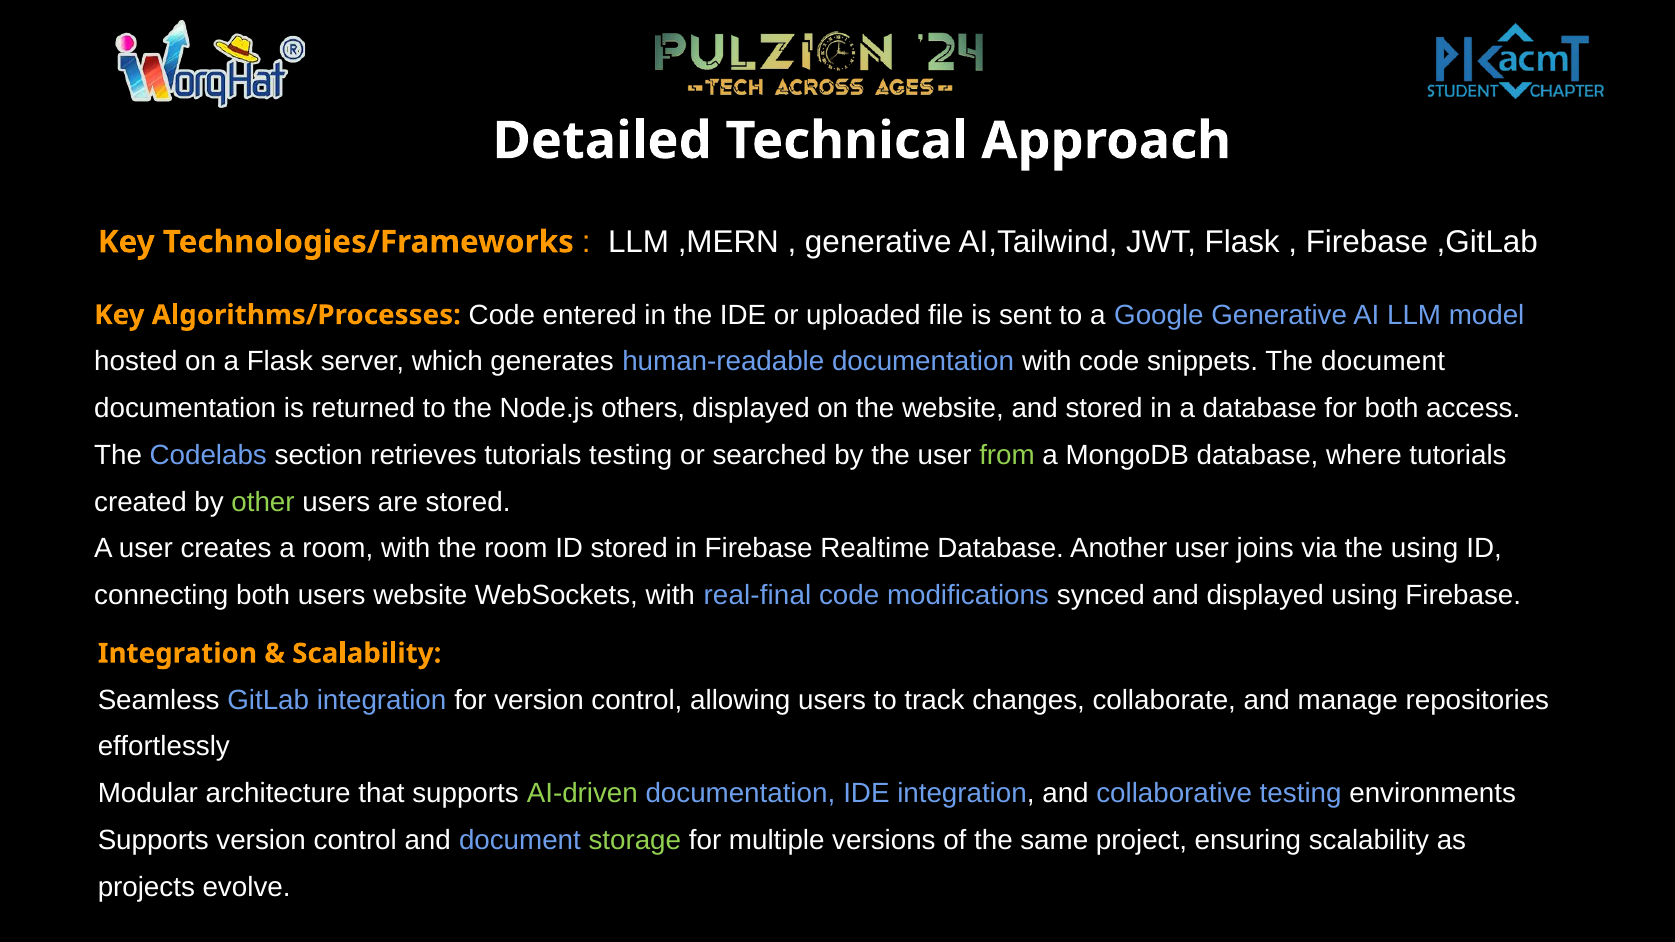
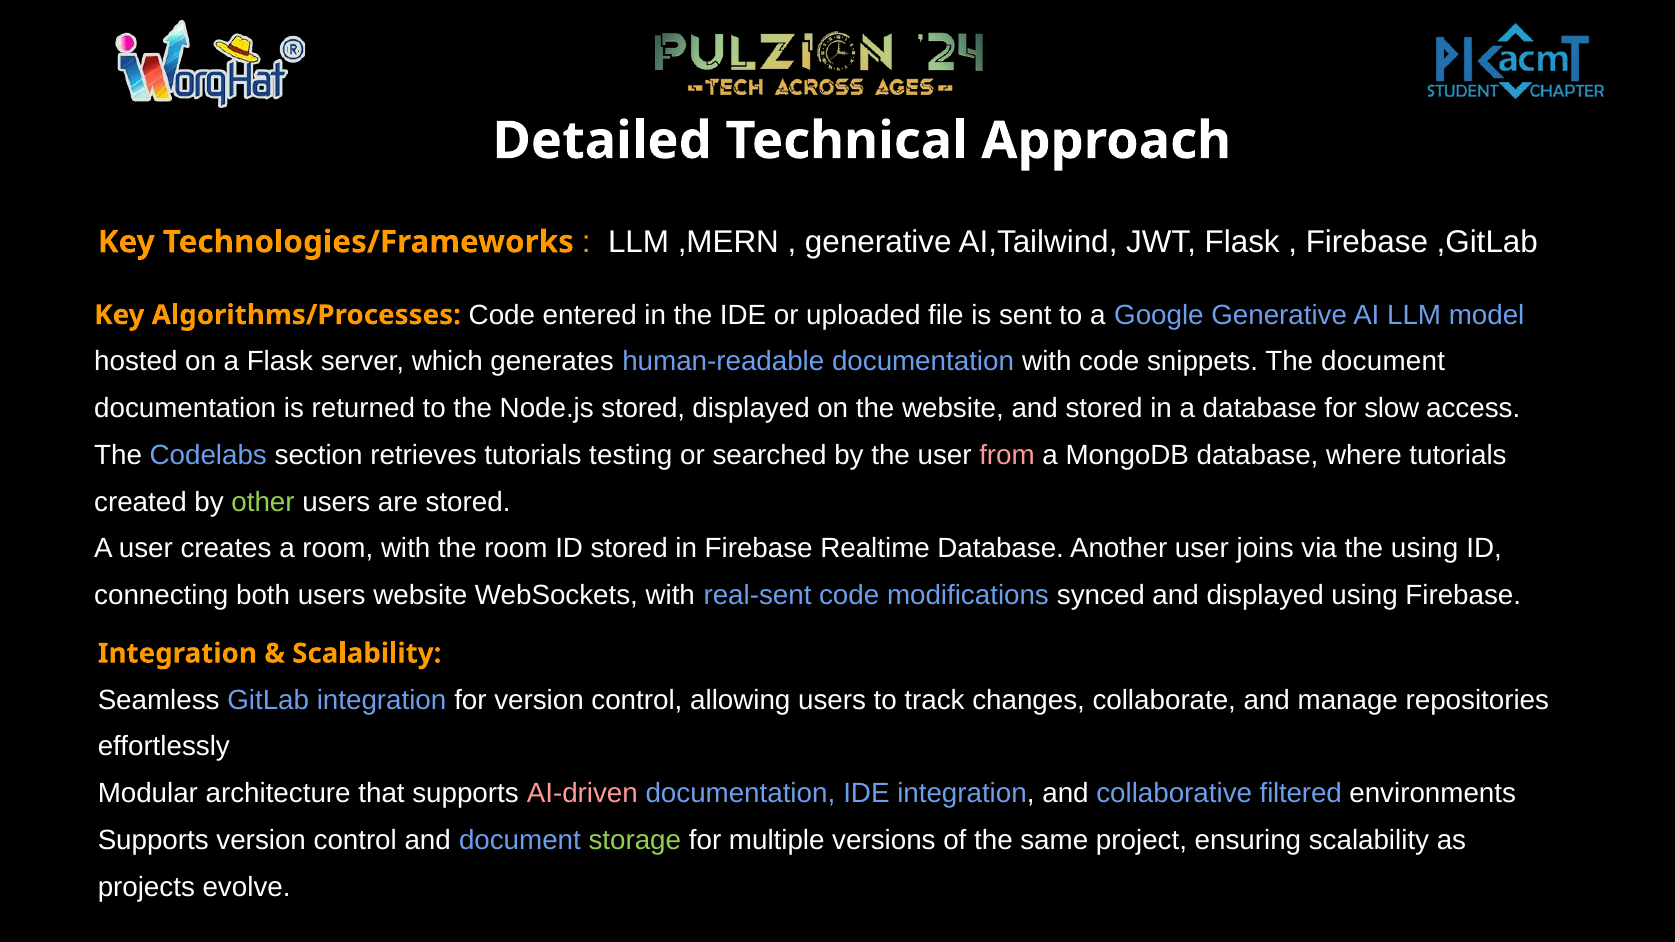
Node.js others: others -> stored (643, 409)
for both: both -> slow (1392, 409)
from colour: light green -> pink (1007, 455)
real-final: real-final -> real-sent (758, 595)
AI-driven colour: light green -> pink (582, 794)
collaborative testing: testing -> filtered (1301, 794)
